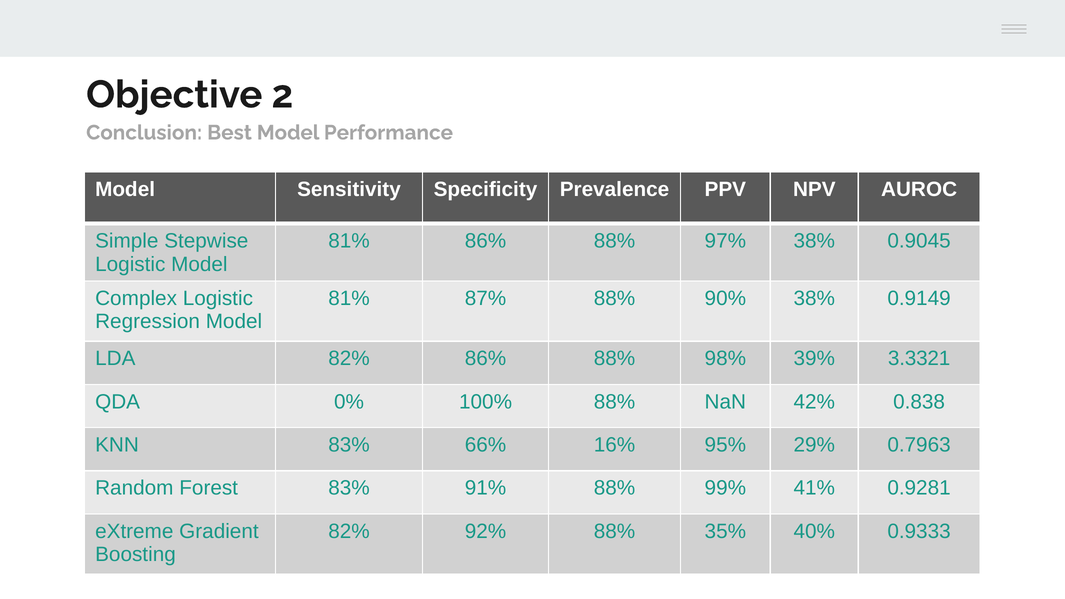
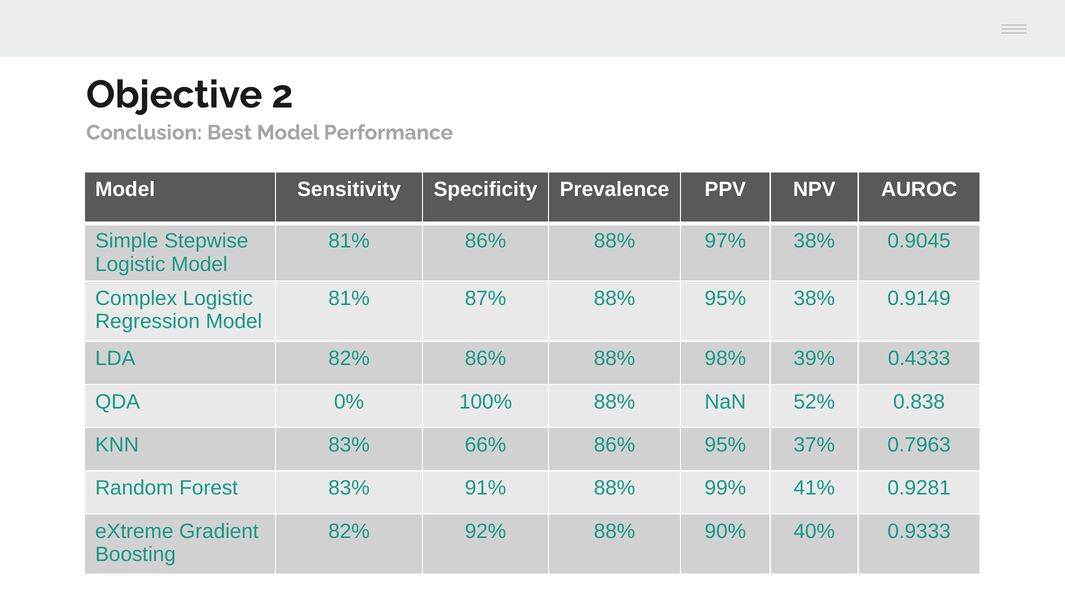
88% 90%: 90% -> 95% (725, 298)
3.3321: 3.3321 -> 0.4333 (919, 359)
42%: 42% -> 52% (814, 402)
66% 16%: 16% -> 86% (614, 445)
29%: 29% -> 37% (814, 445)
35%: 35% -> 90% (725, 531)
